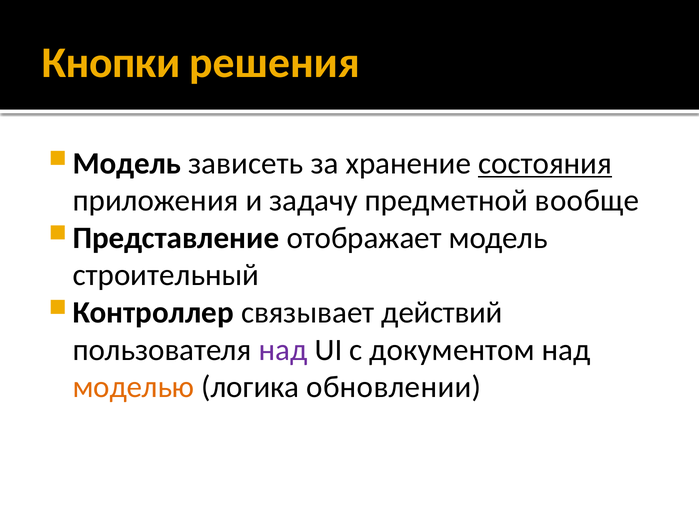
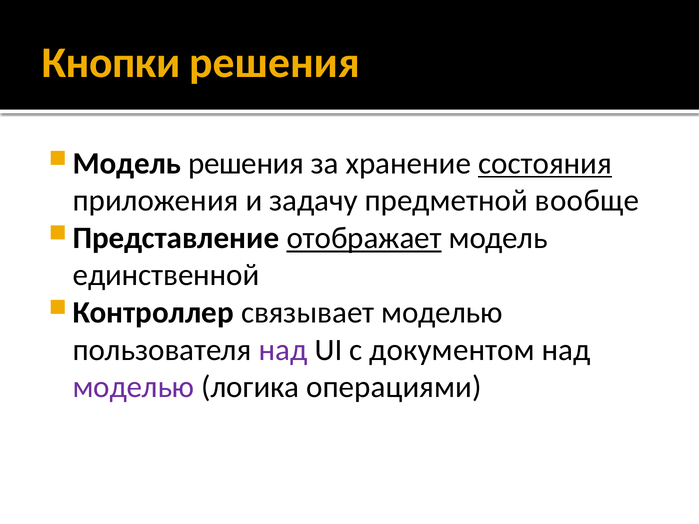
зависеть: зависеть -> решения (246, 164)
отображает underline: none -> present (364, 238)
строительный: строительный -> единственной (166, 275)
связывает действий: действий -> моделью (442, 313)
моделью colour: orange -> purple (134, 387)
обновлении: обновлении -> операциями (394, 387)
